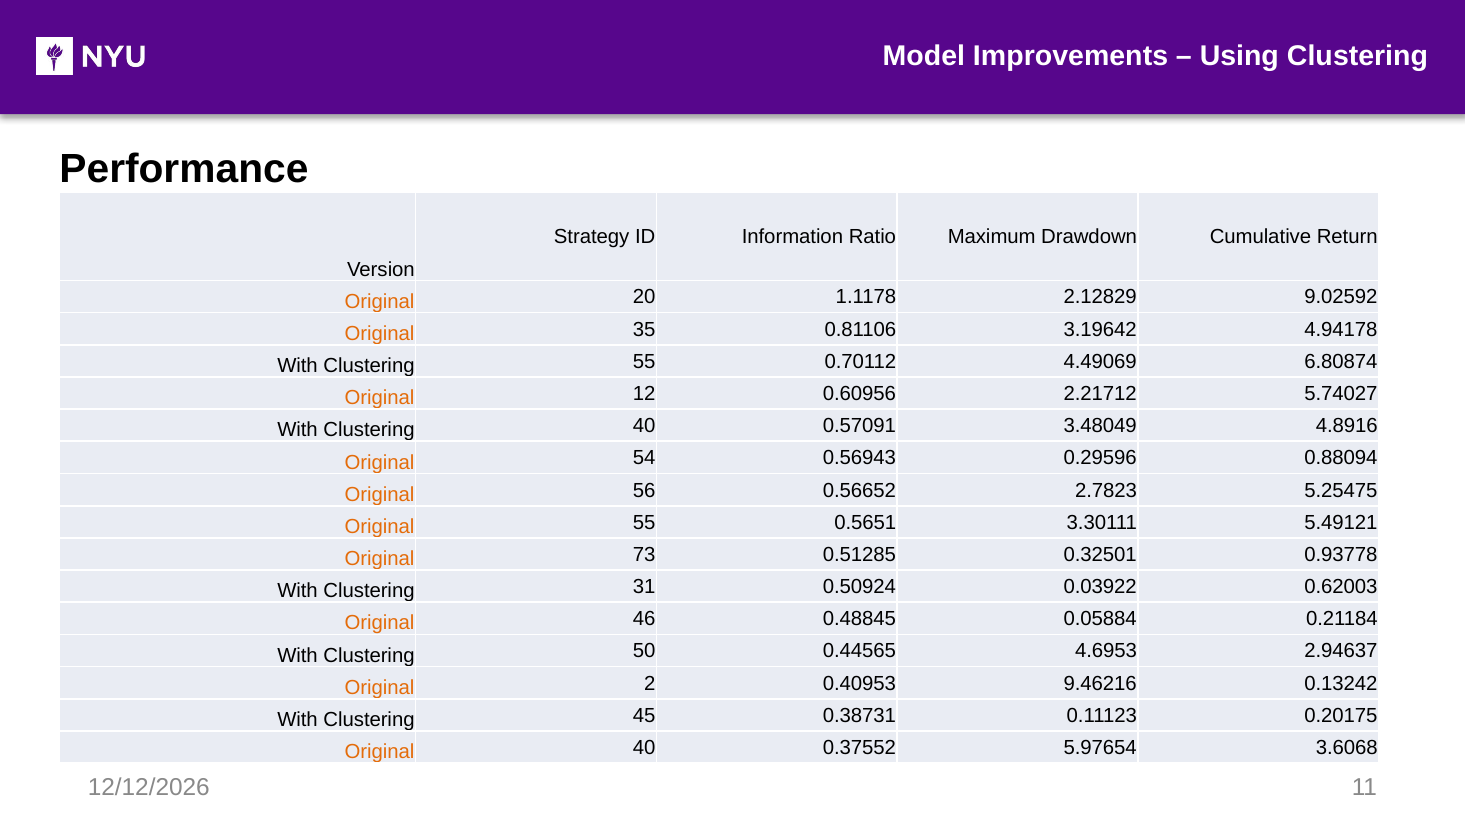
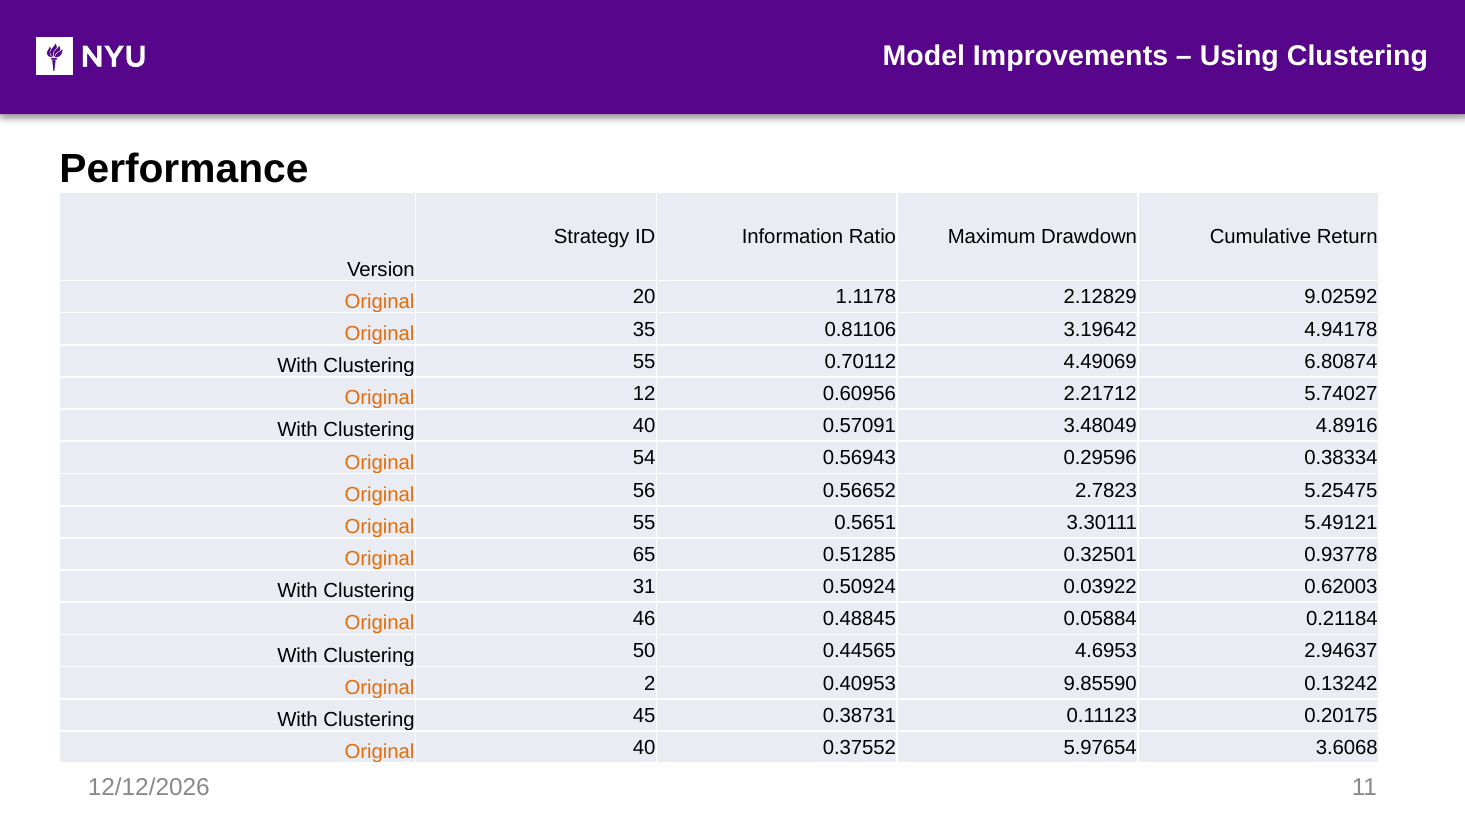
0.88094: 0.88094 -> 0.38334 (1341, 458)
73: 73 -> 65 (644, 555)
9.46216: 9.46216 -> 9.85590 (1100, 684)
